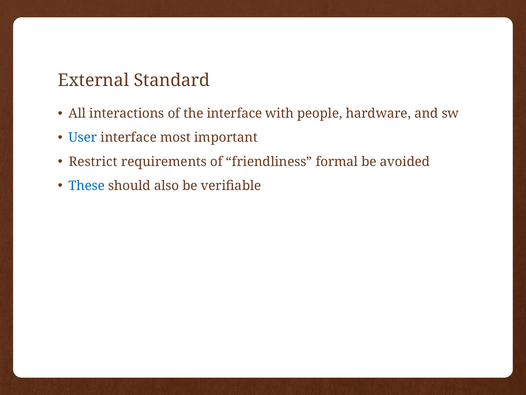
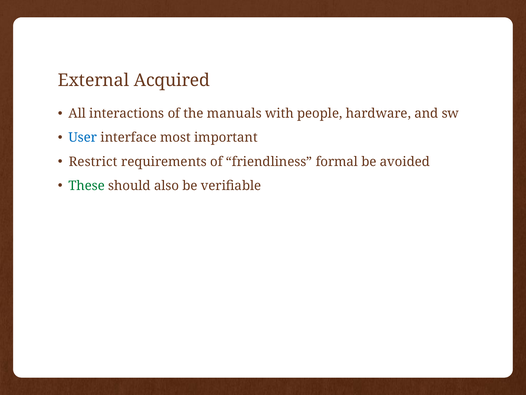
Standard: Standard -> Acquired (172, 80)
the interface: interface -> manuals (234, 113)
These colour: blue -> green (87, 186)
